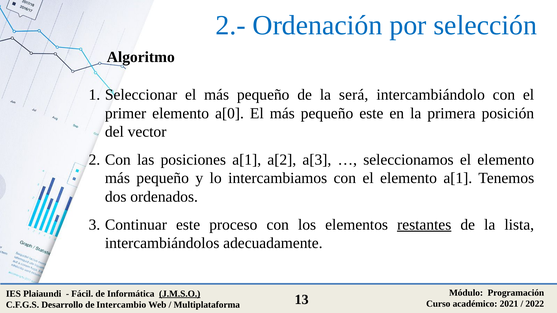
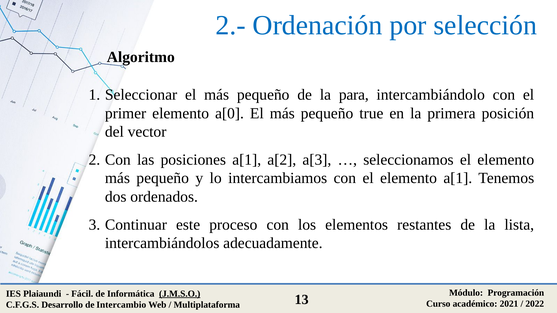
será: será -> para (354, 95)
pequeño este: este -> true (371, 113)
restantes underline: present -> none (424, 225)
